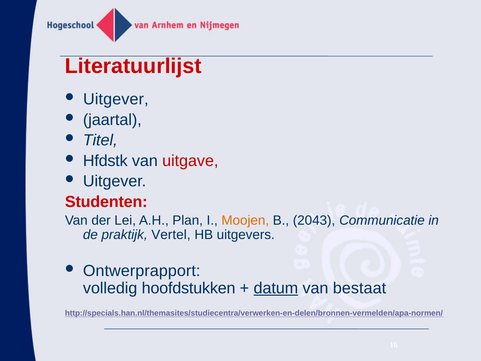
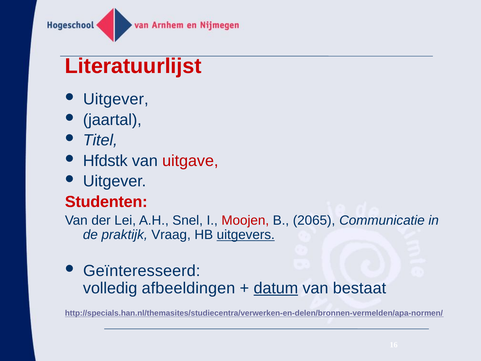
Plan: Plan -> Snel (188, 220)
Moojen colour: orange -> red (245, 220)
2043: 2043 -> 2065 (314, 220)
Vertel: Vertel -> Vraag (171, 235)
uitgevers underline: none -> present (246, 235)
Ontwerprapport: Ontwerprapport -> Geïnteresseerd (142, 271)
hoofdstukken: hoofdstukken -> afbeeldingen (188, 288)
